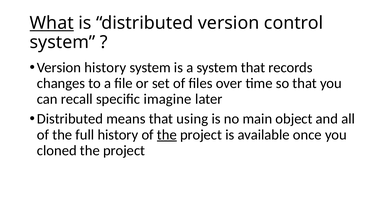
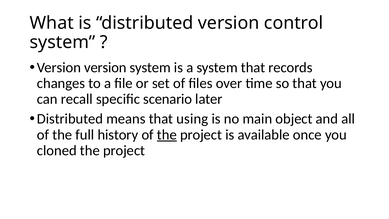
What underline: present -> none (52, 23)
Version history: history -> version (105, 67)
imagine: imagine -> scenario (168, 99)
